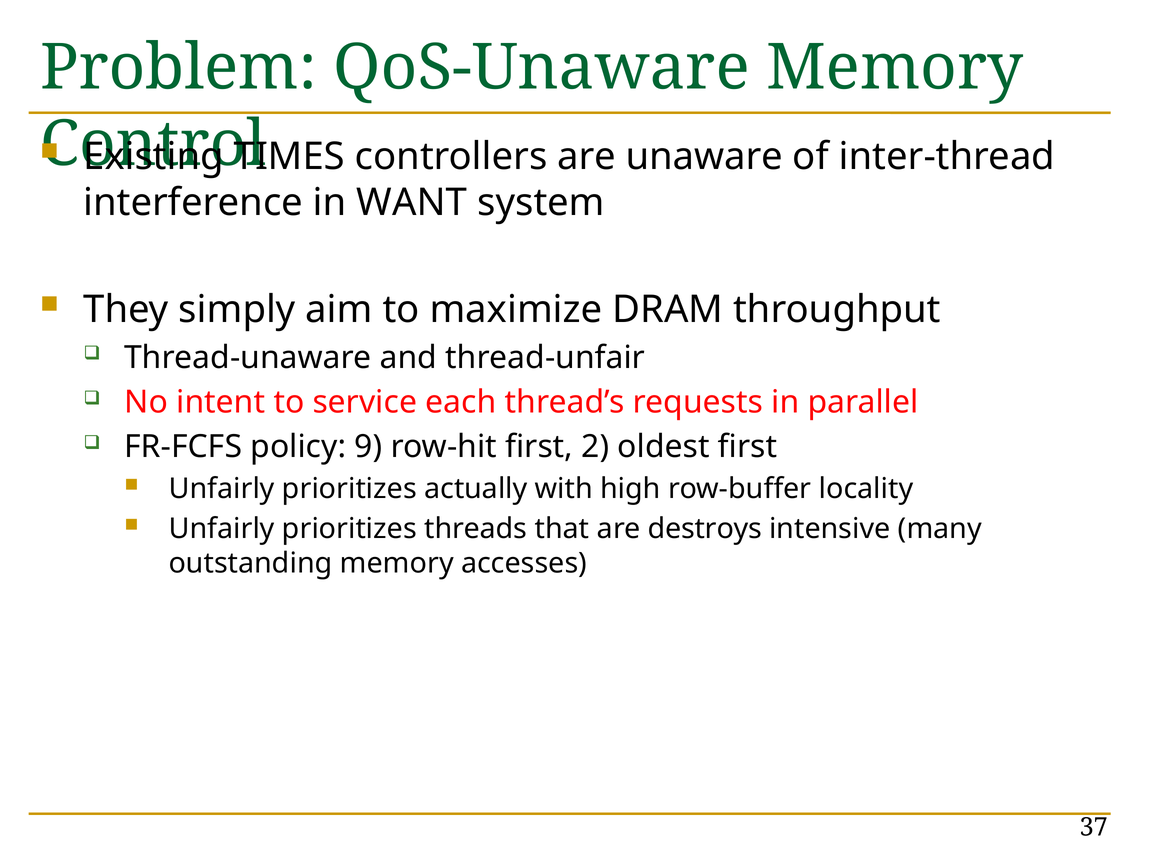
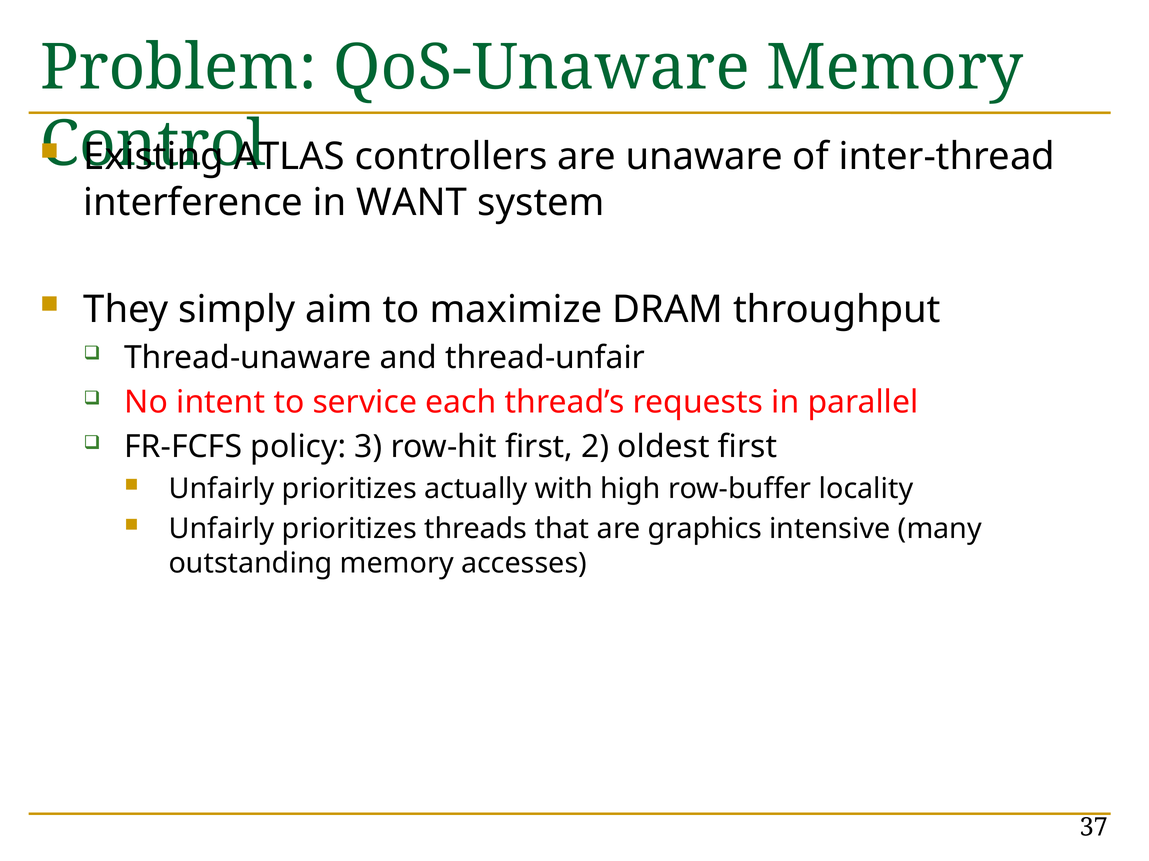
TIMES: TIMES -> ATLAS (289, 157)
9: 9 -> 3 (368, 447)
destroys: destroys -> graphics (705, 529)
